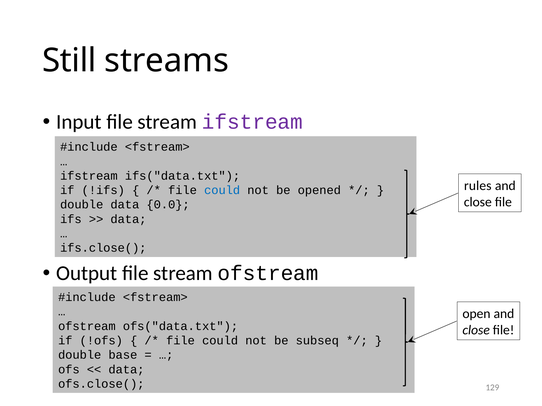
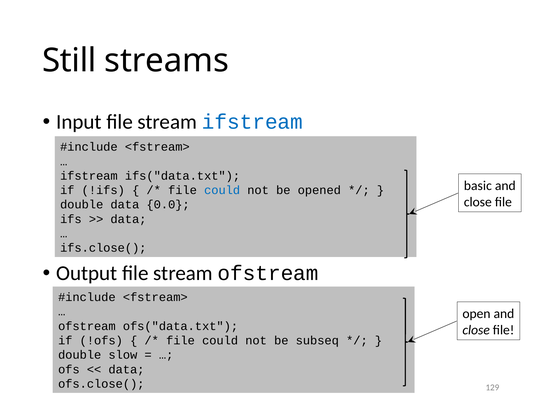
ifstream colour: purple -> blue (252, 122)
rules: rules -> basic (478, 186)
base: base -> slow (123, 355)
